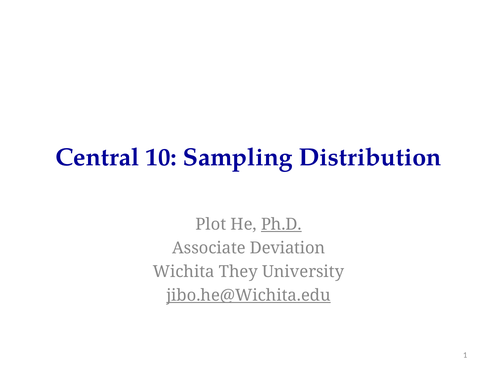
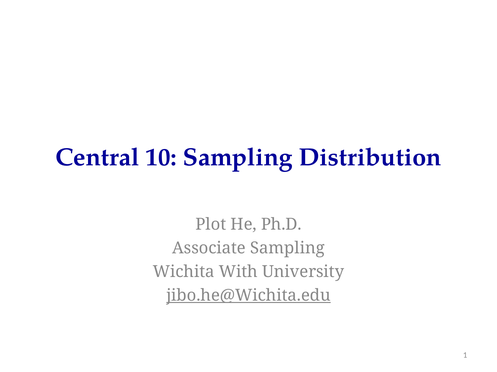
Ph.D underline: present -> none (281, 225)
Associate Deviation: Deviation -> Sampling (287, 249)
They: They -> With (238, 272)
